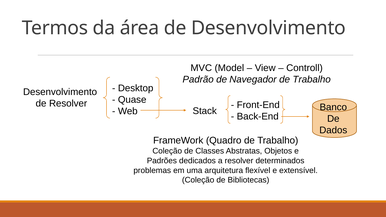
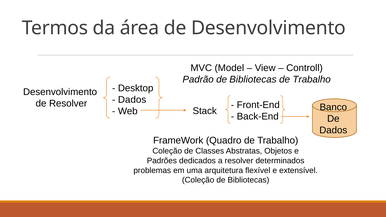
Padrão de Navegador: Navegador -> Bibliotecas (253, 79)
Quase: Quase -> Dados (132, 100)
